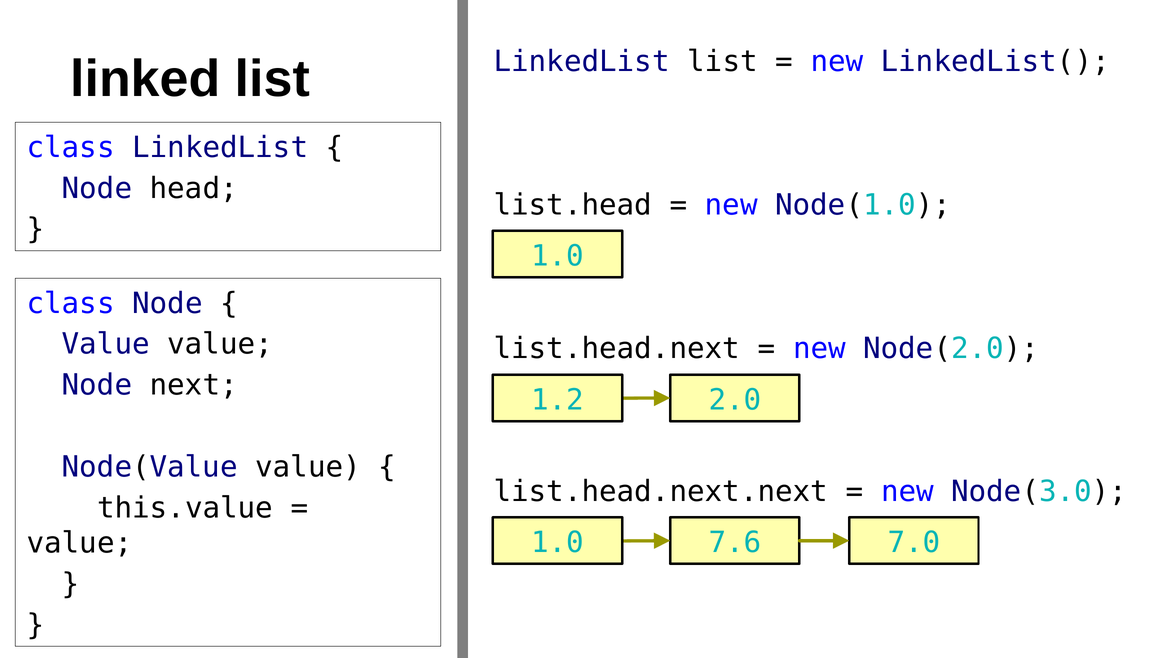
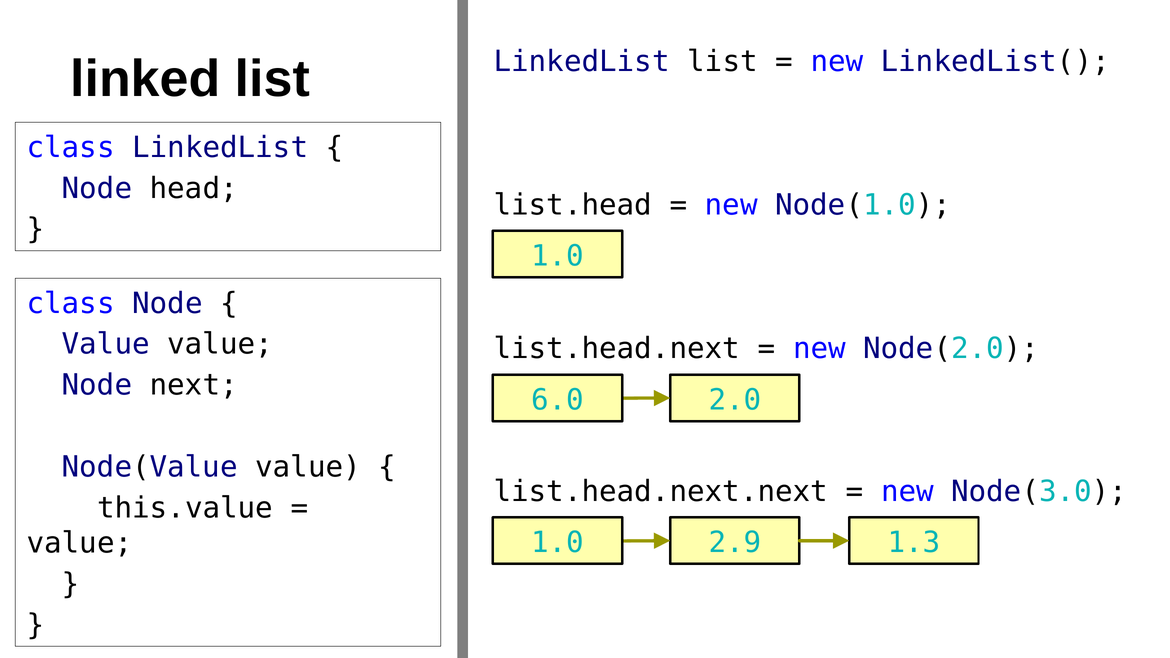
1.2: 1.2 -> 6.0 (558, 400)
7.6: 7.6 -> 2.9 (735, 543)
7.0: 7.0 -> 1.3 (914, 543)
